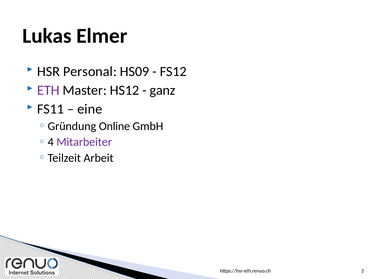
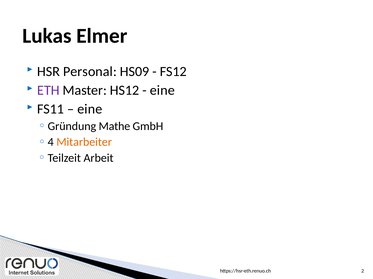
ganz: ganz -> eine (162, 91)
Online: Online -> Mathe (114, 126)
Mitarbeiter colour: purple -> orange (84, 142)
